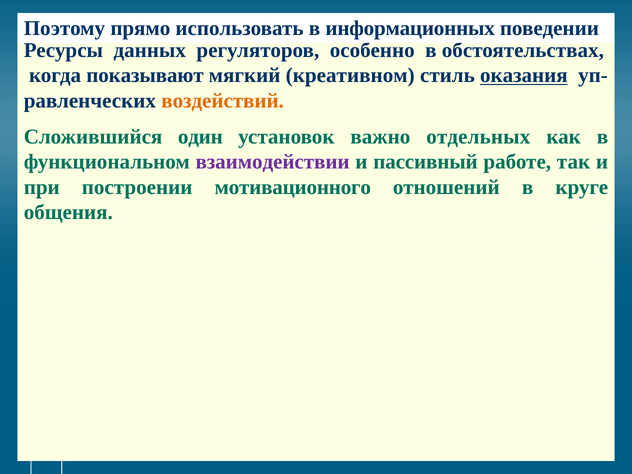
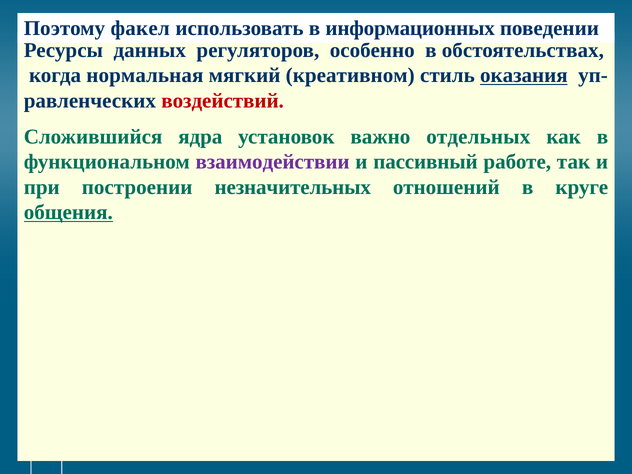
прямо: прямо -> факел (140, 29)
показывают: показывают -> нормальная (145, 76)
воздействий colour: orange -> red (223, 101)
один: один -> ядра (200, 137)
мотивационного: мотивационного -> незначительных (293, 187)
общения underline: none -> present (68, 212)
